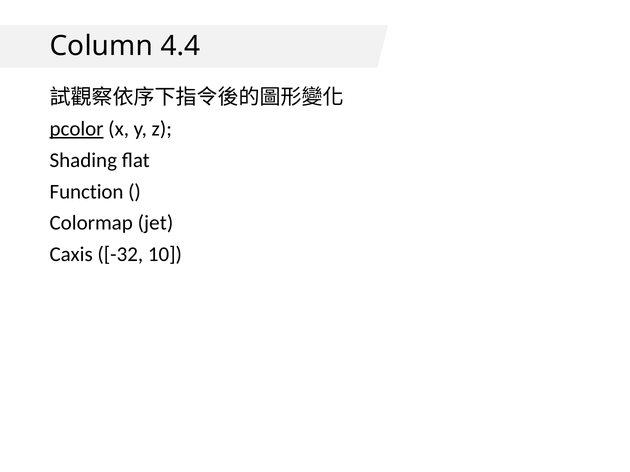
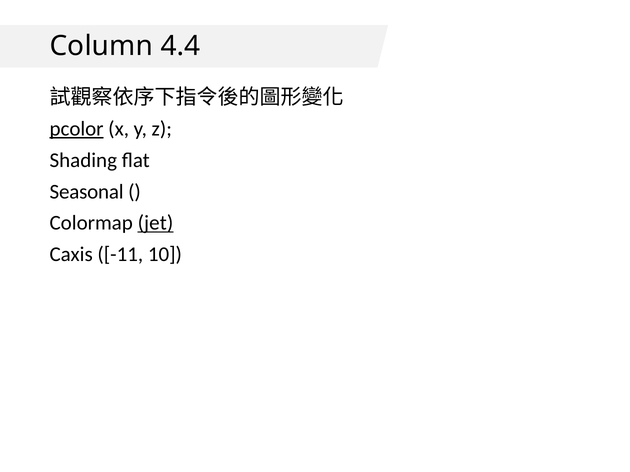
Function: Function -> Seasonal (87, 192)
jet underline: none -> present (155, 223)
-32: -32 -> -11 (120, 255)
